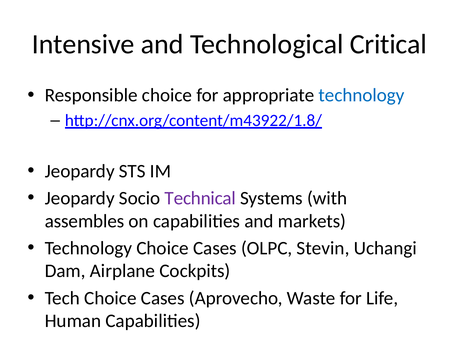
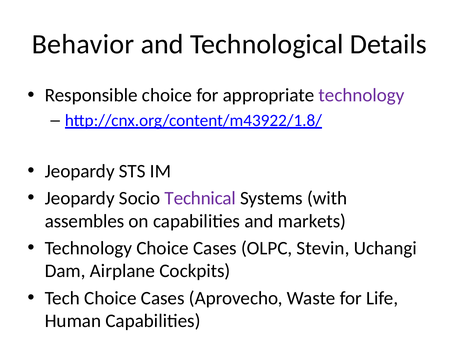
Intensive: Intensive -> Behavior (83, 44)
Critical: Critical -> Details (388, 44)
technology colour: blue -> purple (362, 95)
